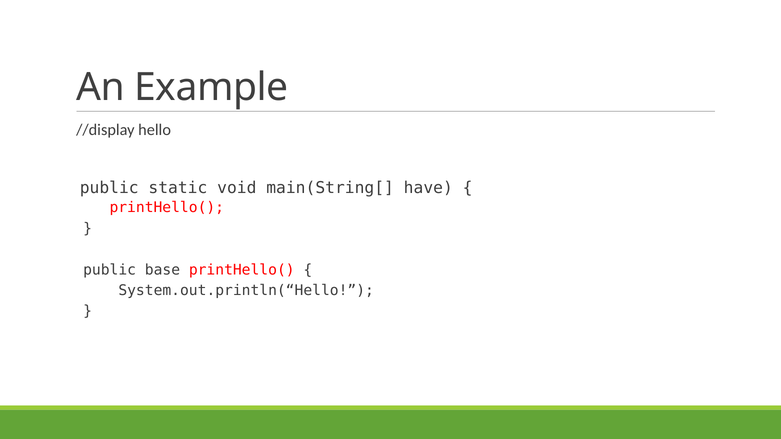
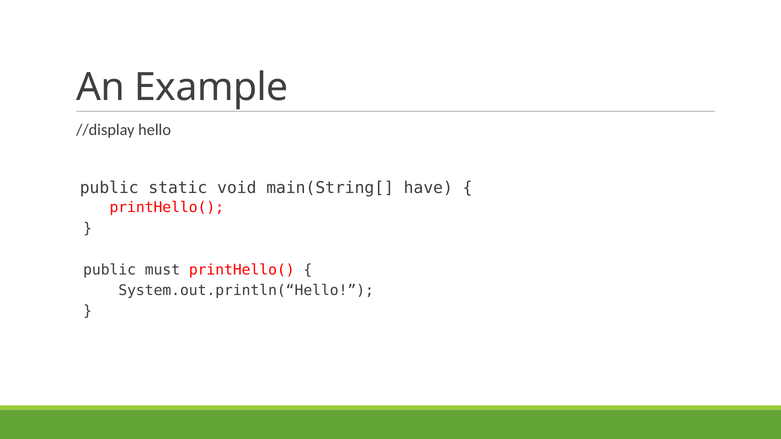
base: base -> must (162, 270)
